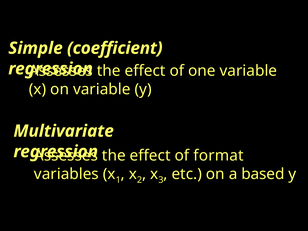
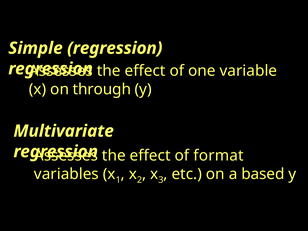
Simple coefficient: coefficient -> regression (115, 48)
on variable: variable -> through (102, 89)
